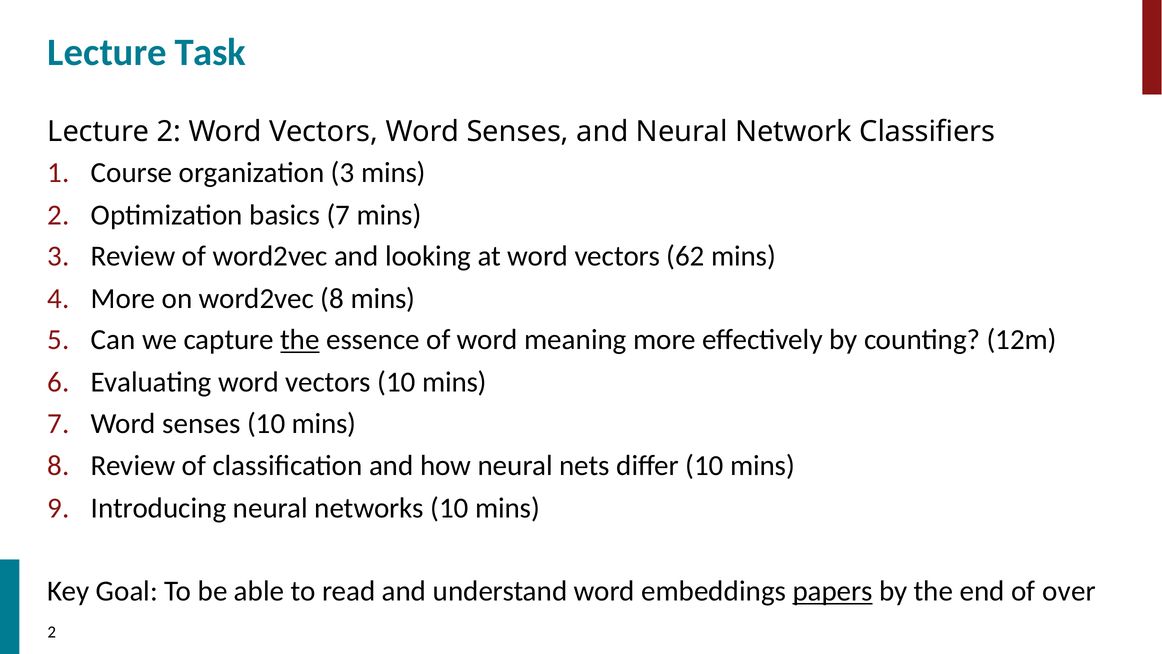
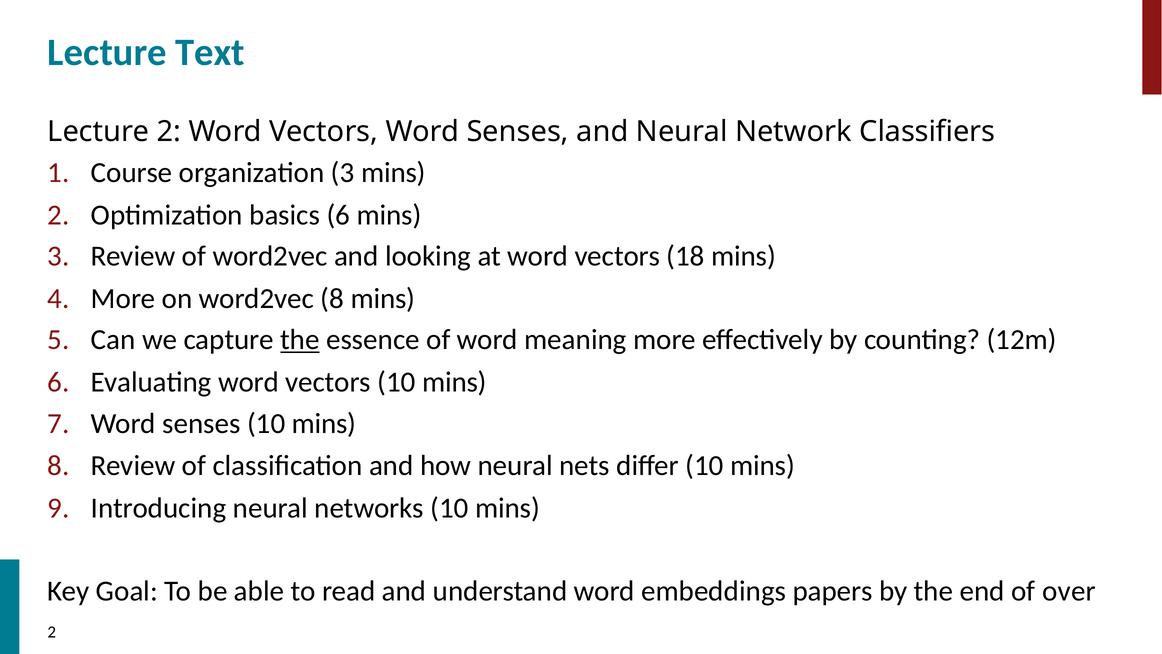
Task: Task -> Text (210, 53)
basics 7: 7 -> 6 (338, 215)
62: 62 -> 18 (686, 256)
papers underline: present -> none (833, 591)
